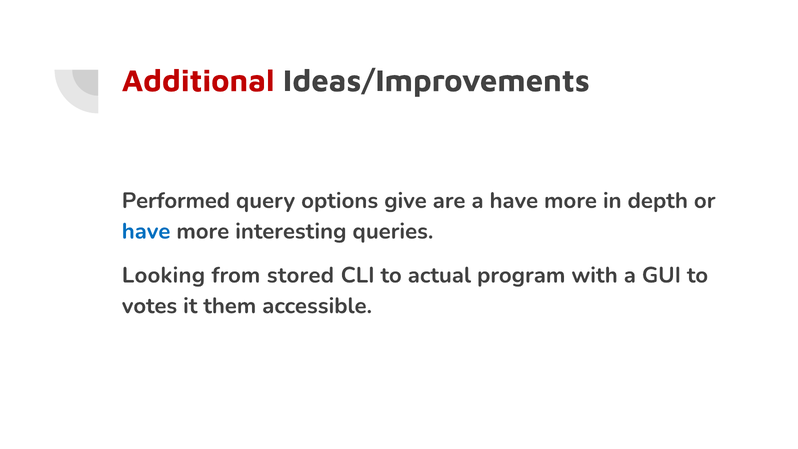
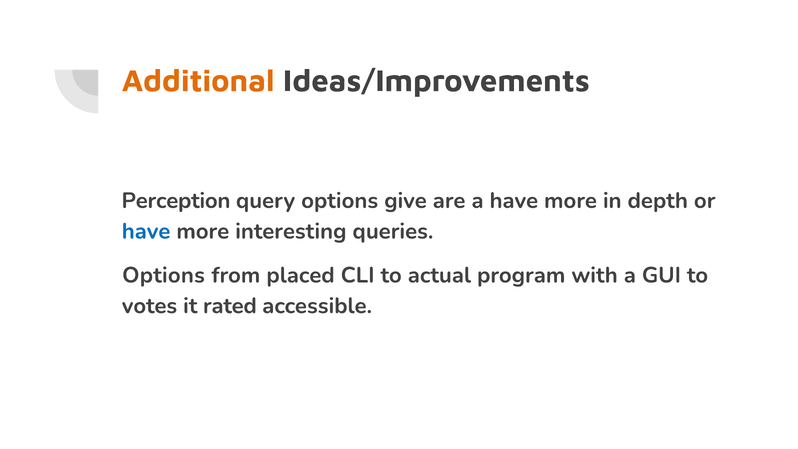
Additional colour: red -> orange (198, 81)
Performed: Performed -> Perception (176, 201)
Looking: Looking -> Options (163, 275)
stored: stored -> placed (301, 275)
them: them -> rated (230, 306)
